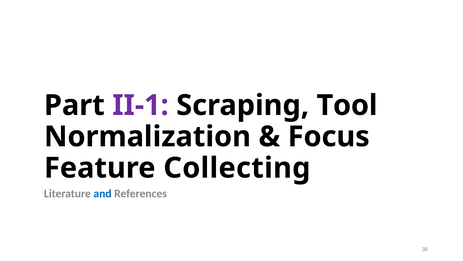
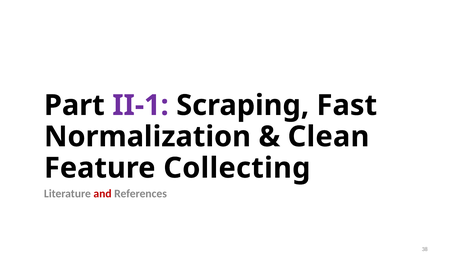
Tool: Tool -> Fast (347, 105)
Focus: Focus -> Clean (329, 136)
and colour: blue -> red (103, 193)
